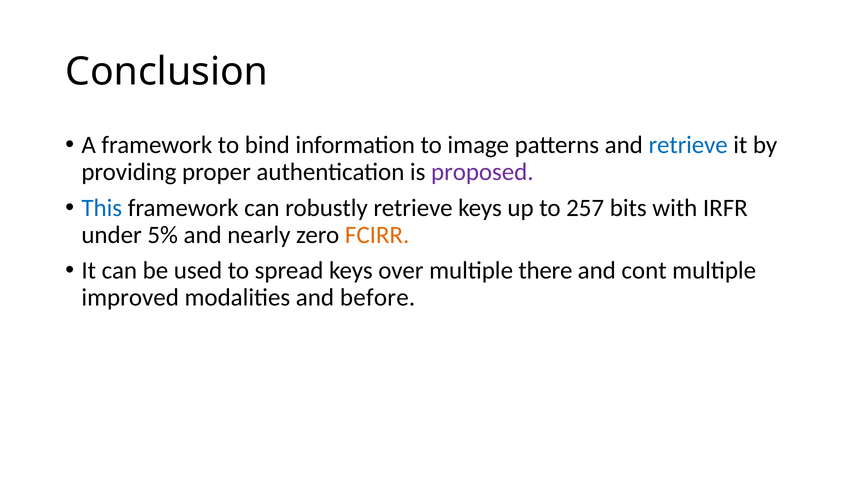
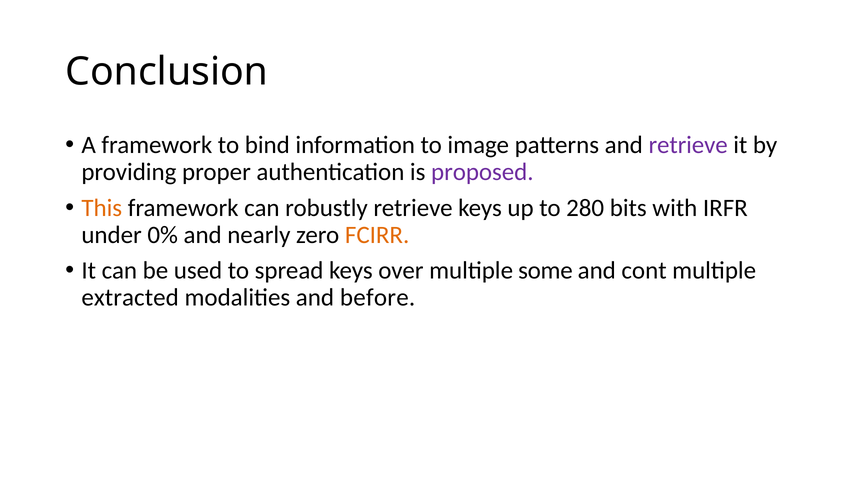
retrieve colour: blue -> purple (688, 145)
This colour: blue -> orange (102, 208)
257: 257 -> 280 (585, 208)
5%: 5% -> 0% (163, 235)
there: there -> some (545, 271)
improved: improved -> extracted (130, 298)
